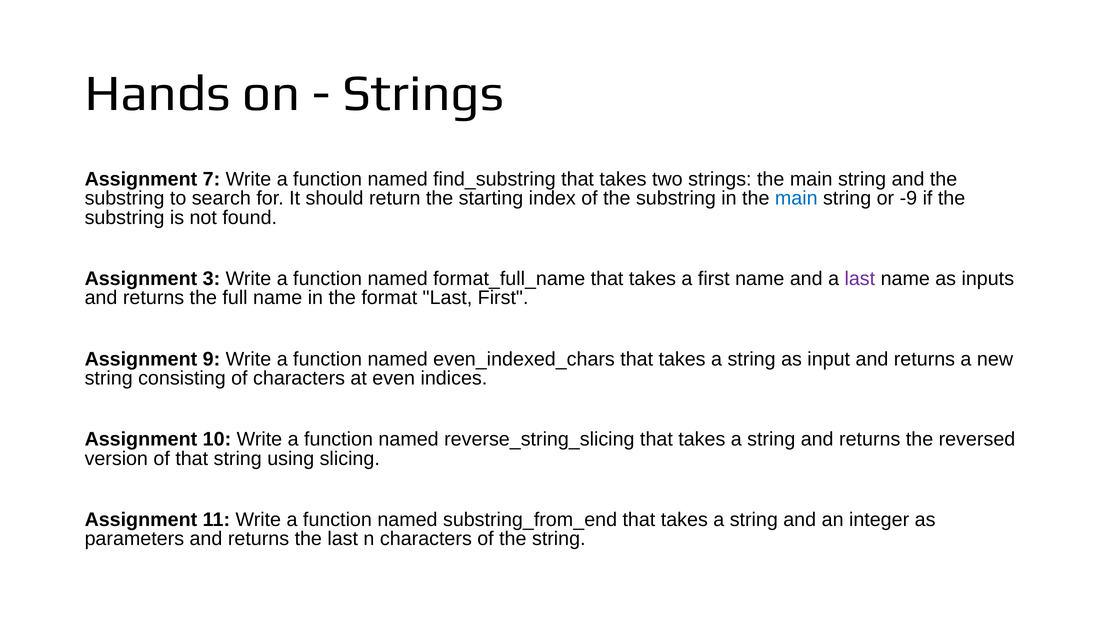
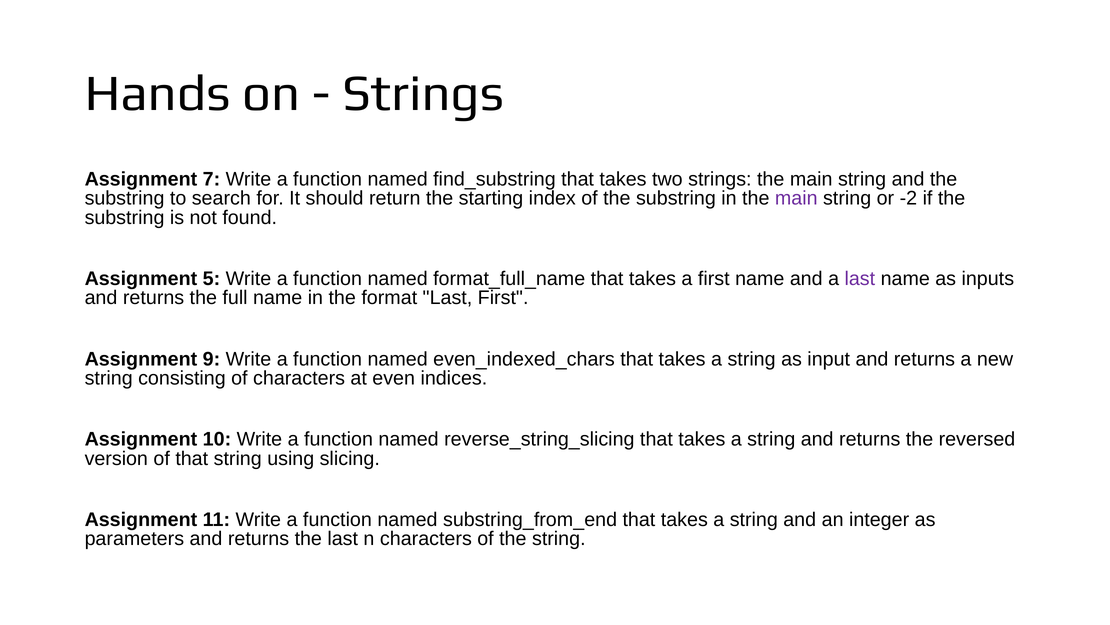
main colour: blue -> purple (796, 198)
-9: -9 -> -2 (908, 198)
3: 3 -> 5 (211, 279)
